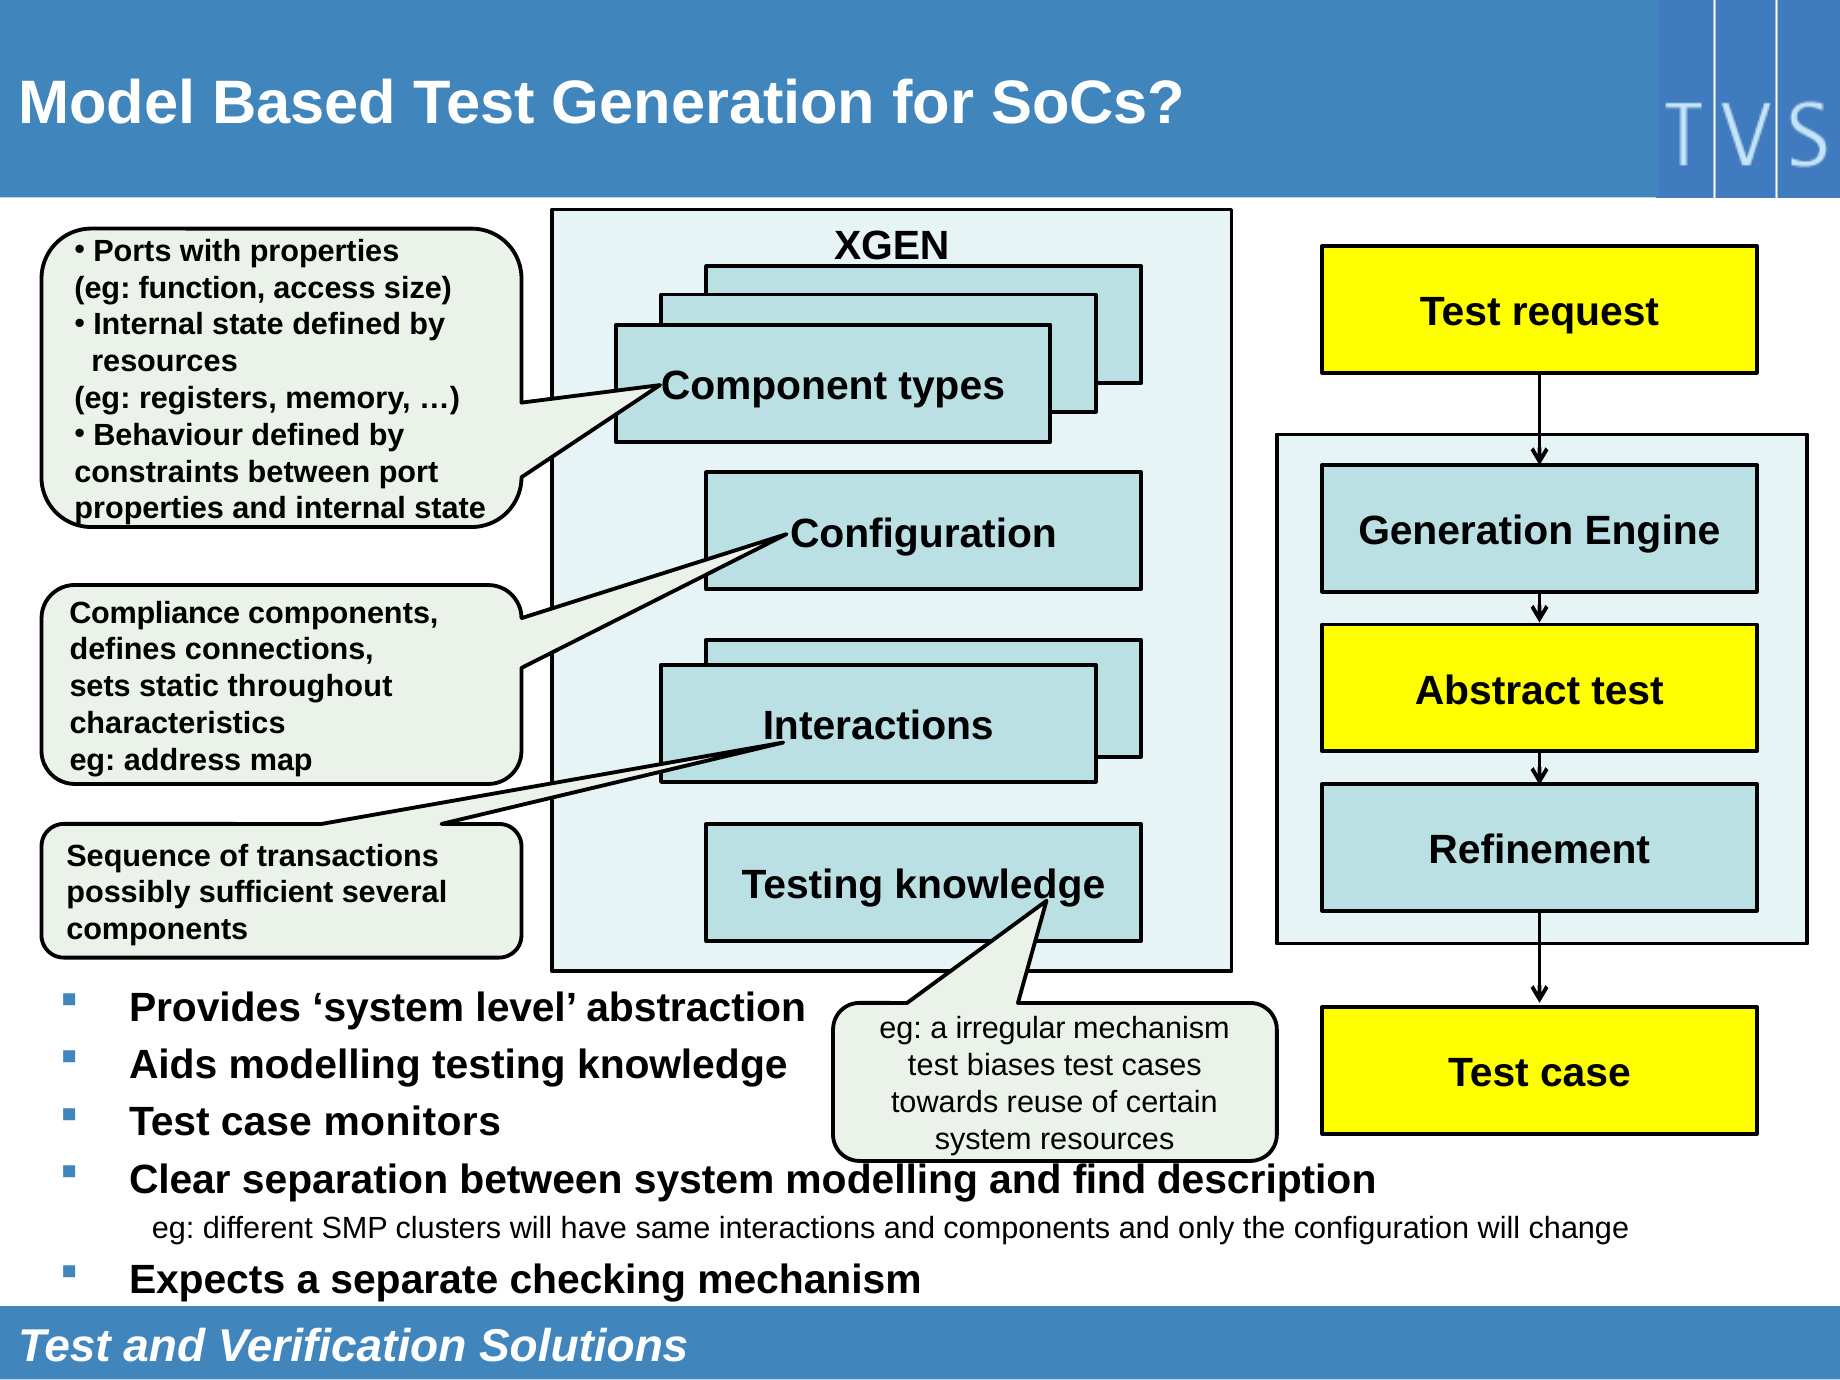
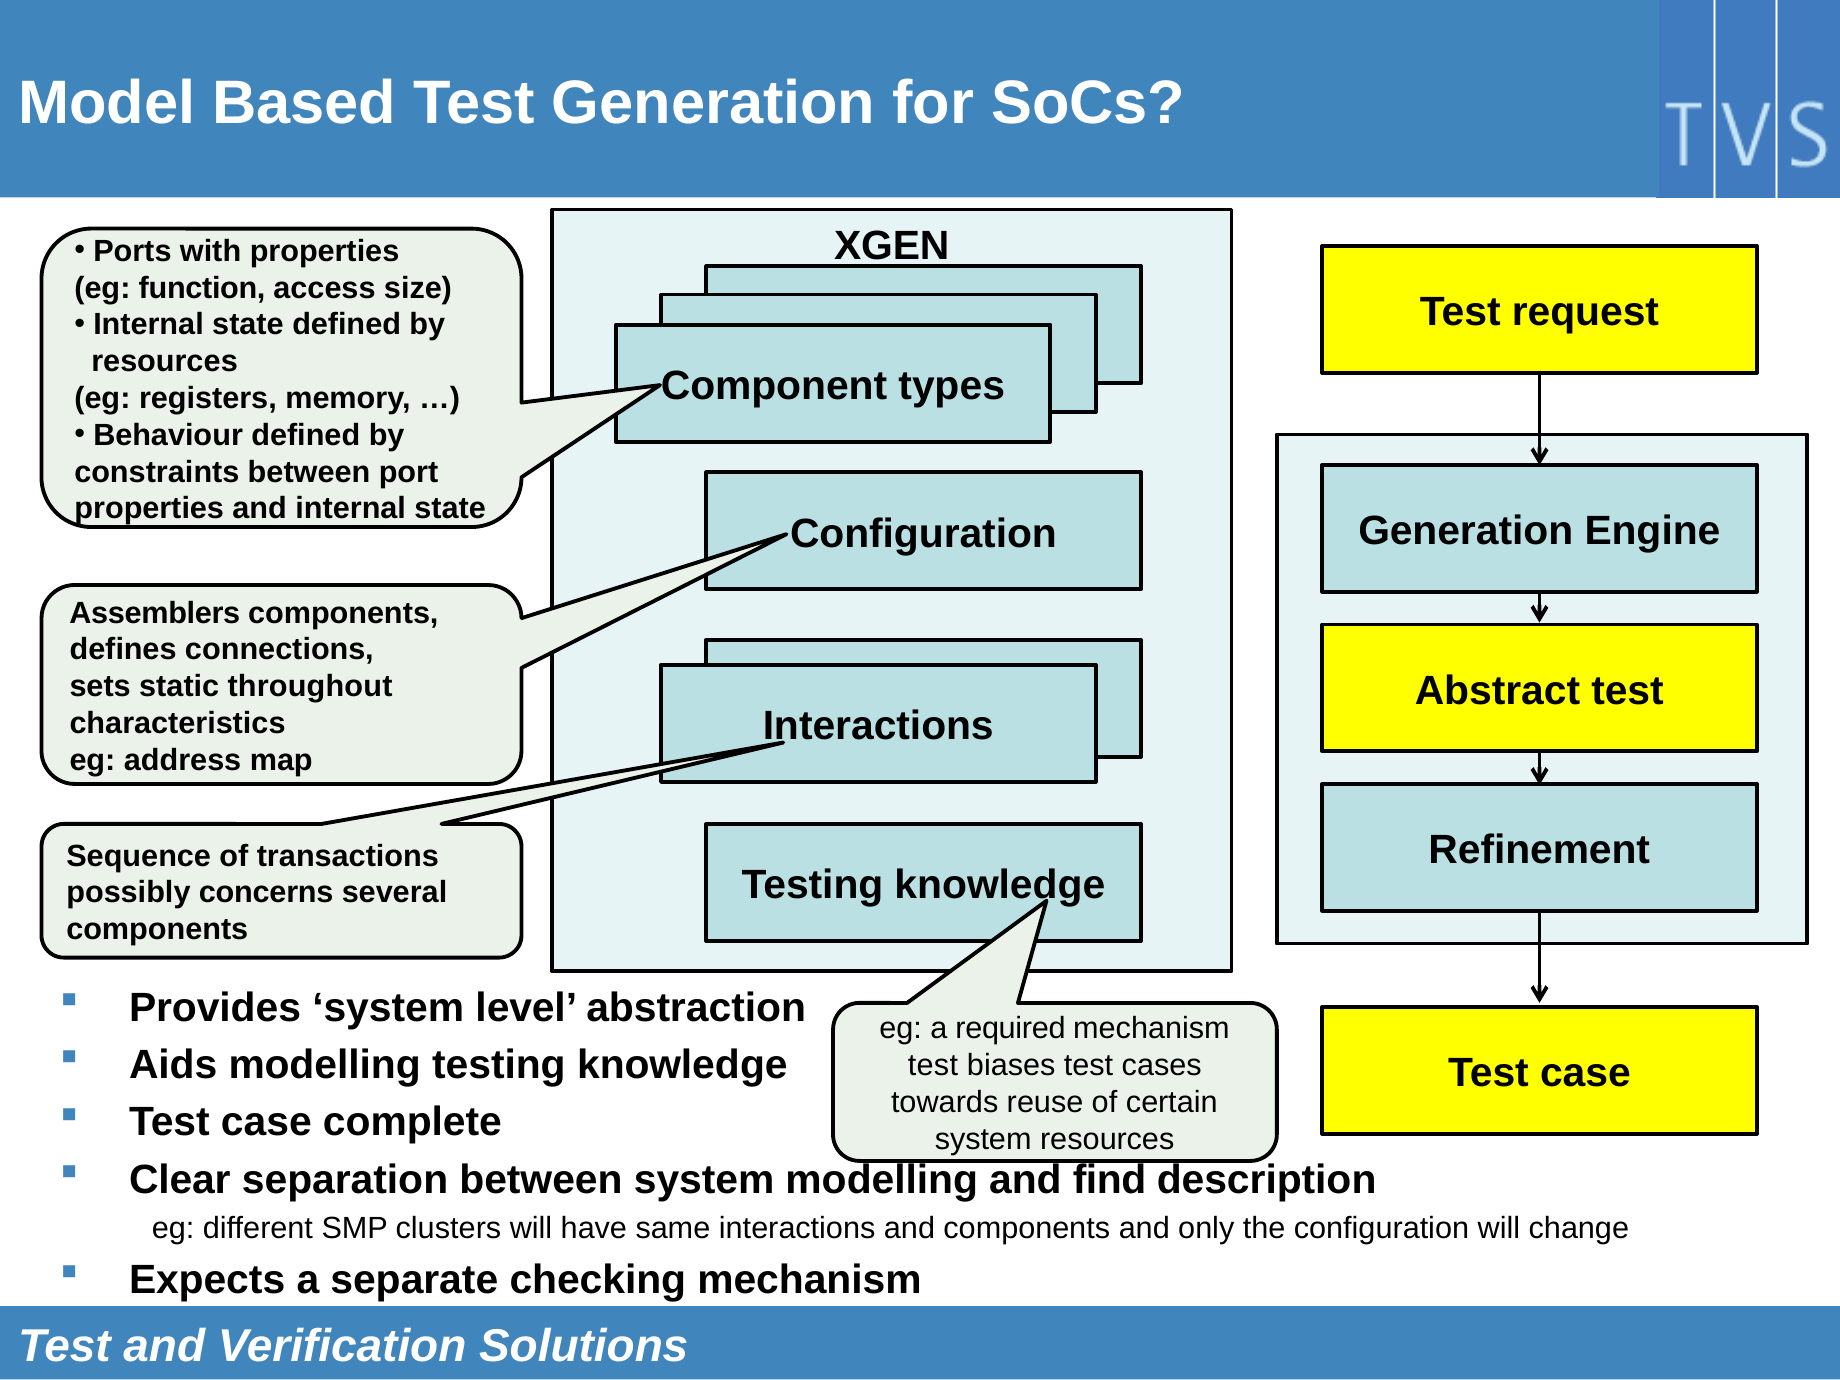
Compliance: Compliance -> Assemblers (155, 613)
sufficient: sufficient -> concerns (266, 893)
irregular: irregular -> required (1011, 1029)
monitors: monitors -> complete (412, 1122)
